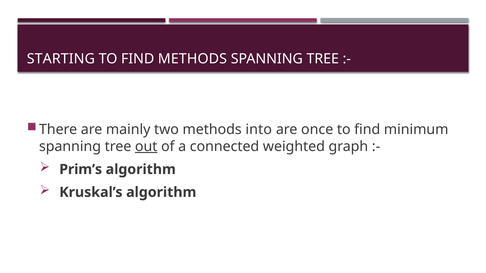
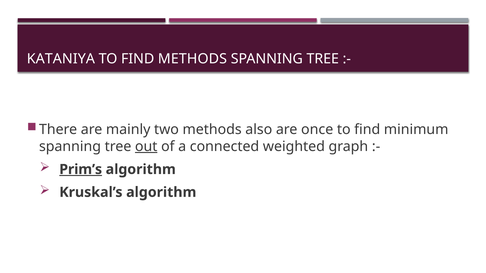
STARTING: STARTING -> KATANIYA (61, 59)
into: into -> also (259, 130)
Prim’s underline: none -> present (81, 170)
